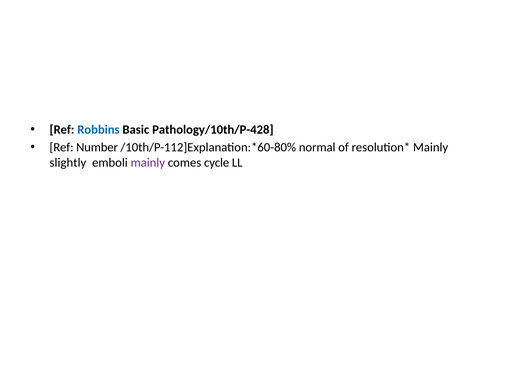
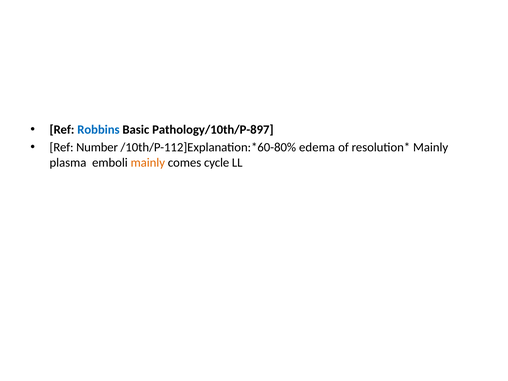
Pathology/10th/P-428: Pathology/10th/P-428 -> Pathology/10th/P-897 (213, 130)
normal: normal -> edema (317, 147)
slightly: slightly -> plasma (68, 163)
mainly colour: purple -> orange (148, 163)
